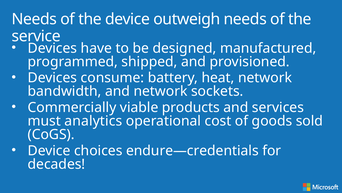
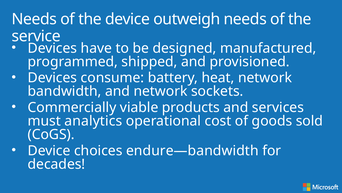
endure—credentials: endure—credentials -> endure—bandwidth (192, 150)
